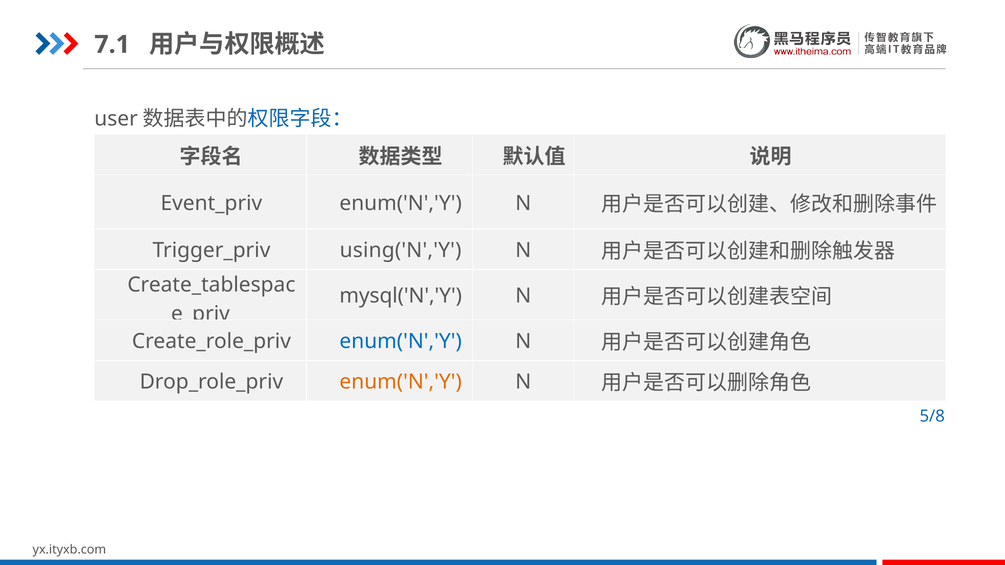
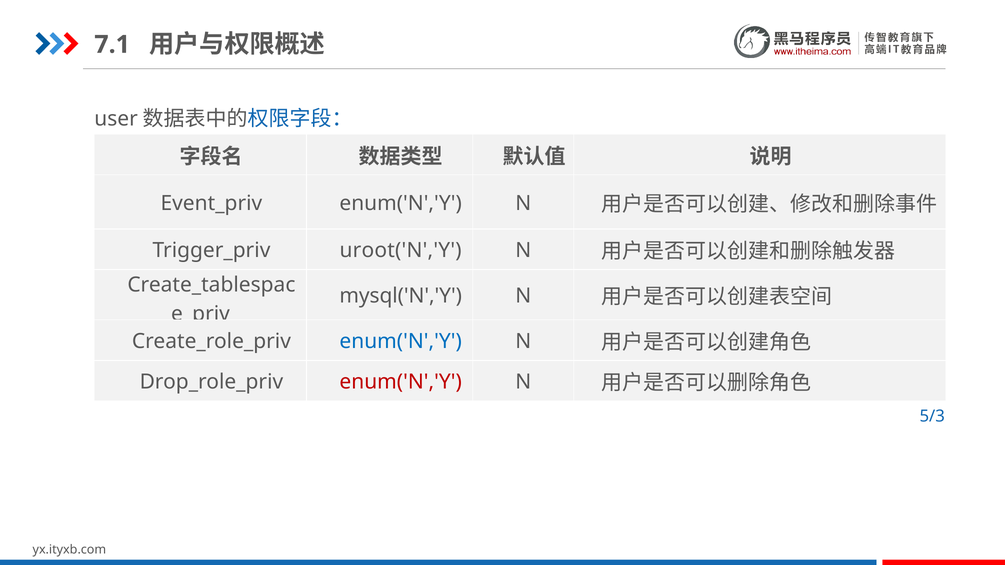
using('N','Y: using('N','Y -> uroot('N','Y (401, 251)
enum('N','Y colour: orange -> red (401, 382)
5/8: 5/8 -> 5/3 (932, 416)
